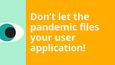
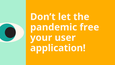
files: files -> free (89, 27)
